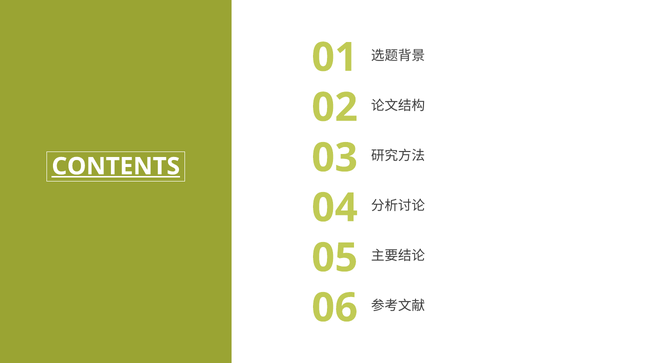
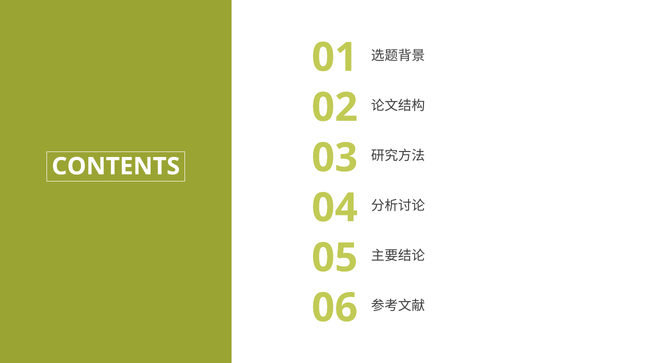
CONTENTS underline: present -> none (116, 166)
